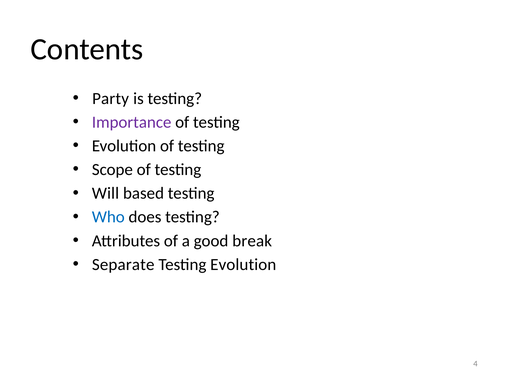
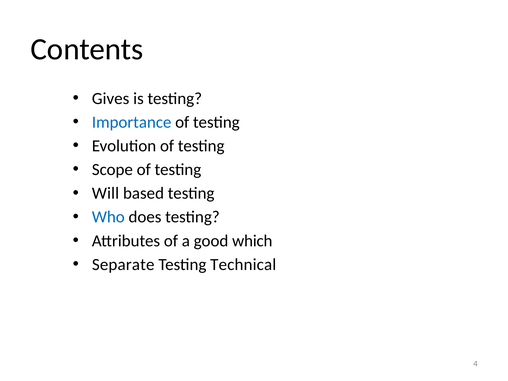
Party: Party -> Gives (111, 99)
Importance colour: purple -> blue (132, 122)
break: break -> which (252, 241)
Testing Evolution: Evolution -> Technical (243, 264)
